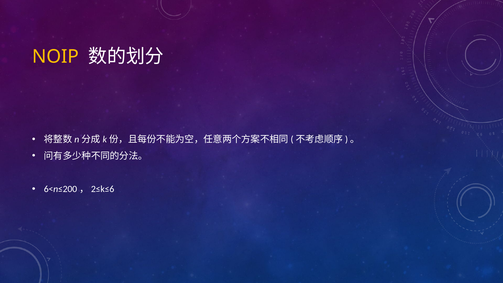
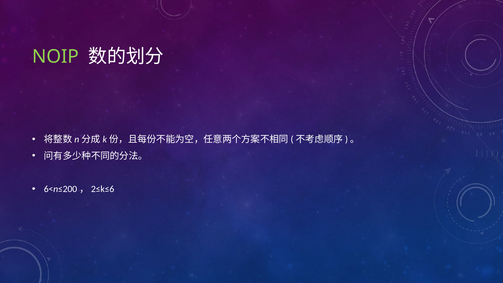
NOIP colour: yellow -> light green (55, 56)
